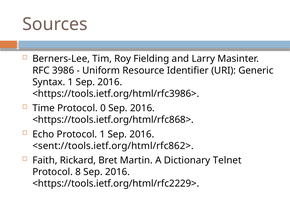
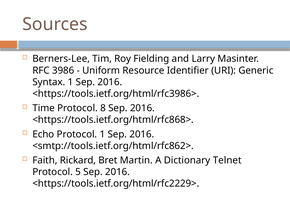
0: 0 -> 8 (103, 108)
<sent://tools.ietf.org/html/rfc862>: <sent://tools.ietf.org/html/rfc862> -> <smtp://tools.ietf.org/html/rfc862> (113, 145)
8: 8 -> 5 (78, 172)
